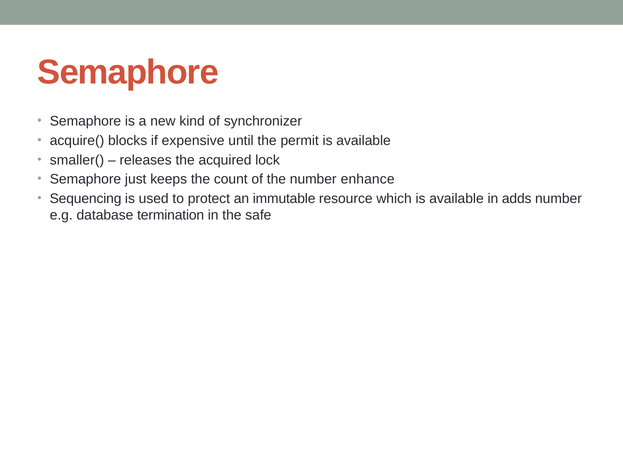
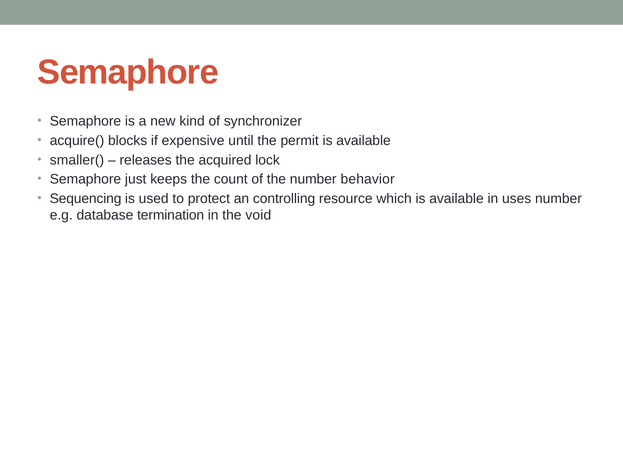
enhance: enhance -> behavior (368, 179)
immutable: immutable -> controlling (284, 199)
adds: adds -> uses (517, 199)
safe: safe -> void (258, 215)
